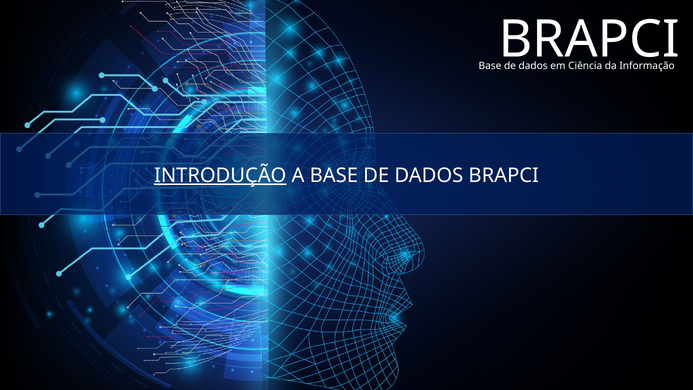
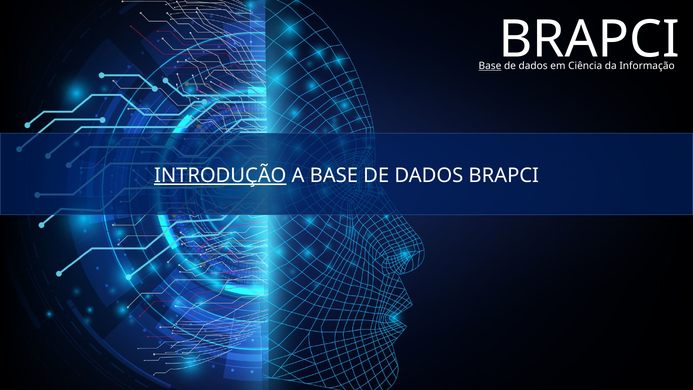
Base underline: none -> present (490, 66)
